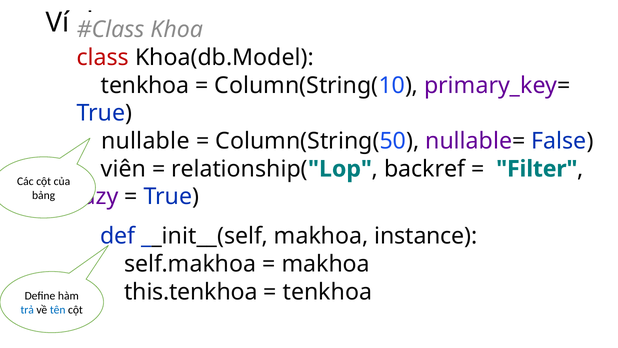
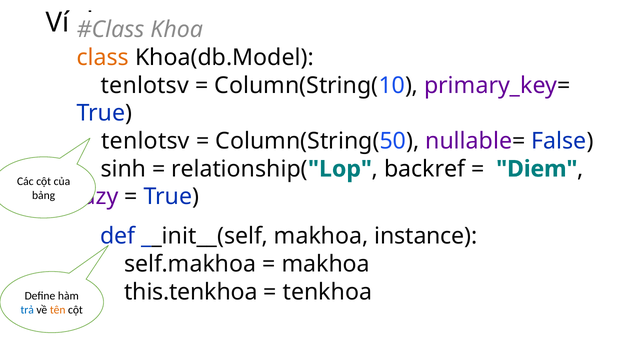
class colour: red -> orange (103, 58)
tenkhoa: tenkhoa -> tenlotsv (145, 85)
nullable: nullable -> tenlotsv (145, 141)
viên: viên -> sinh (124, 169)
Filter: Filter -> Diem (537, 169)
tên colour: blue -> orange (58, 310)
